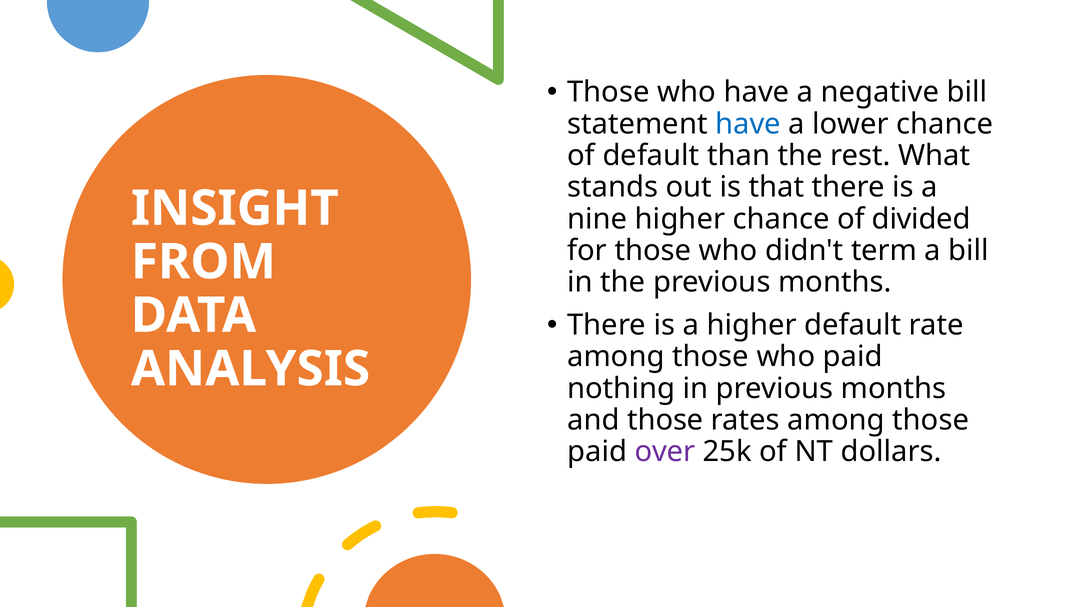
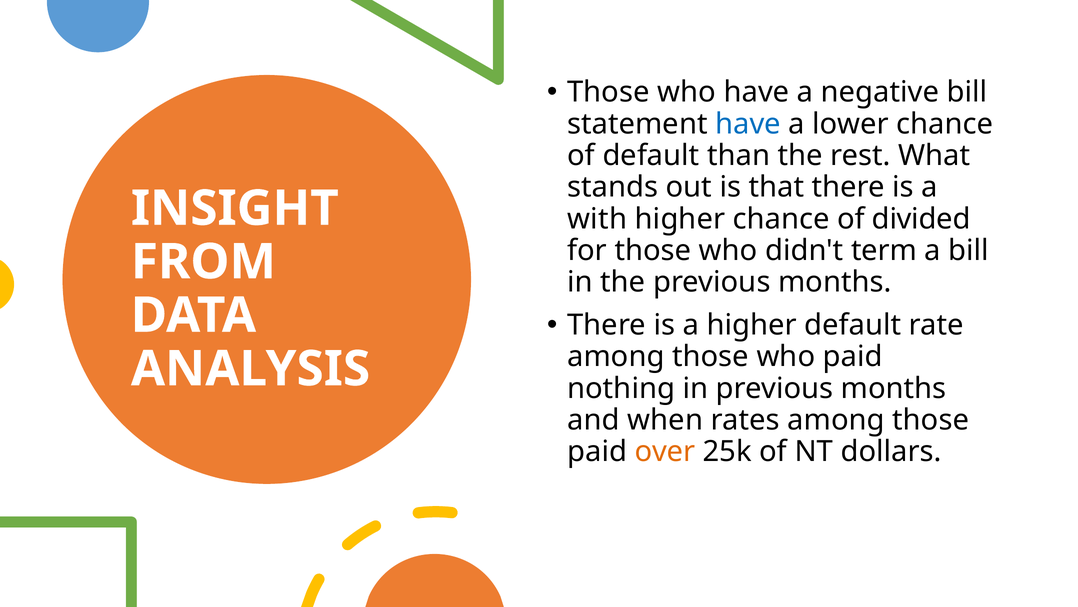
nine: nine -> with (597, 219)
and those: those -> when (665, 420)
over colour: purple -> orange (665, 451)
